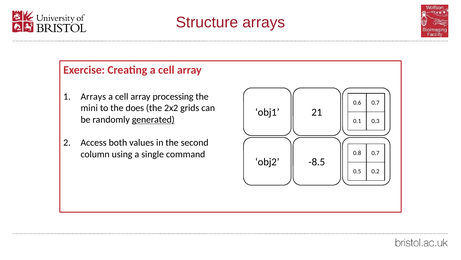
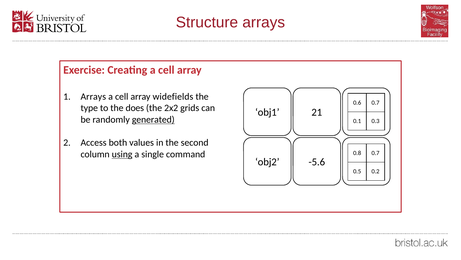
processing: processing -> widefields (173, 96)
mini: mini -> type (89, 108)
using underline: none -> present (122, 154)
-8.5: -8.5 -> -5.6 (317, 162)
